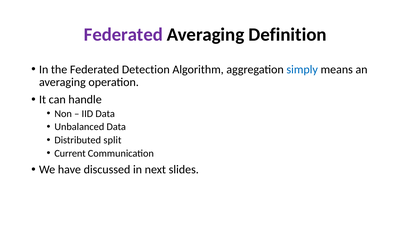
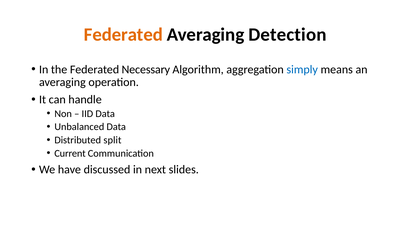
Federated colour: purple -> orange (123, 35)
Definition: Definition -> Detection (288, 35)
Detection: Detection -> Necessary (146, 69)
